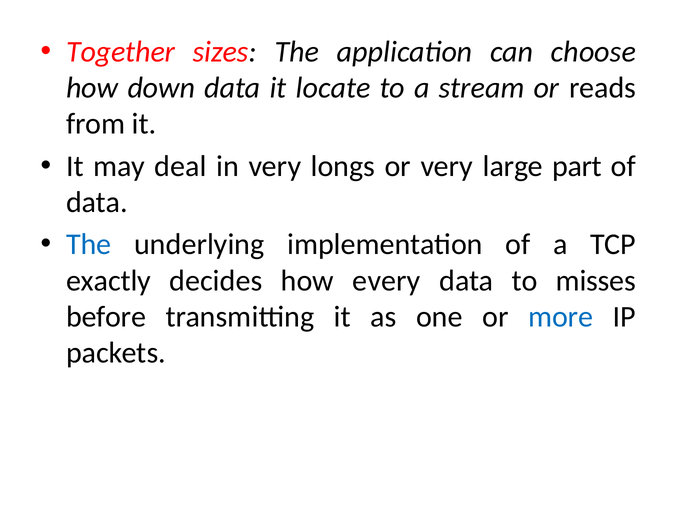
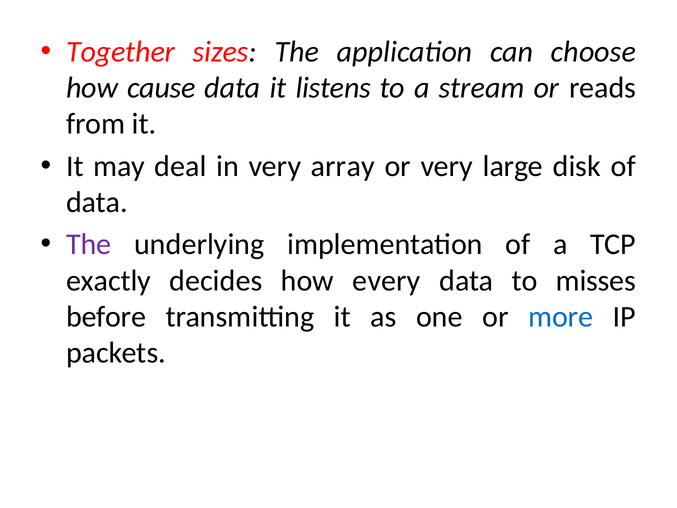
down: down -> cause (161, 88)
locate: locate -> listens (333, 88)
longs: longs -> array (343, 166)
part: part -> disk (577, 166)
The colour: blue -> purple (89, 244)
